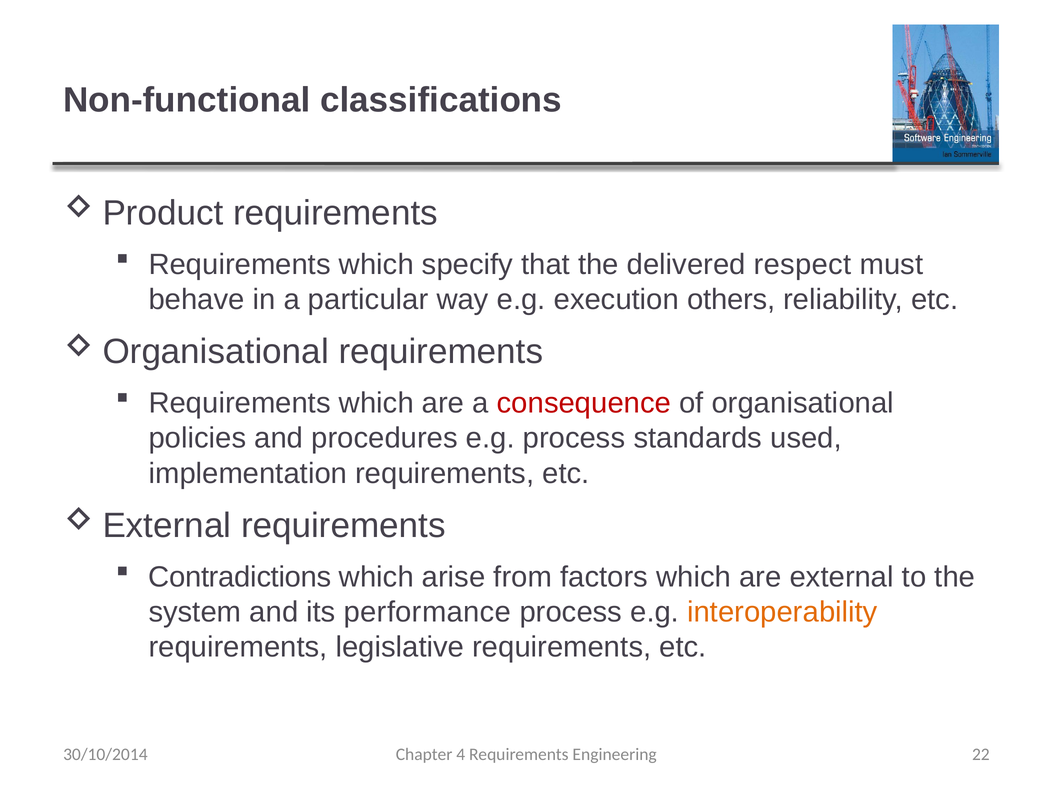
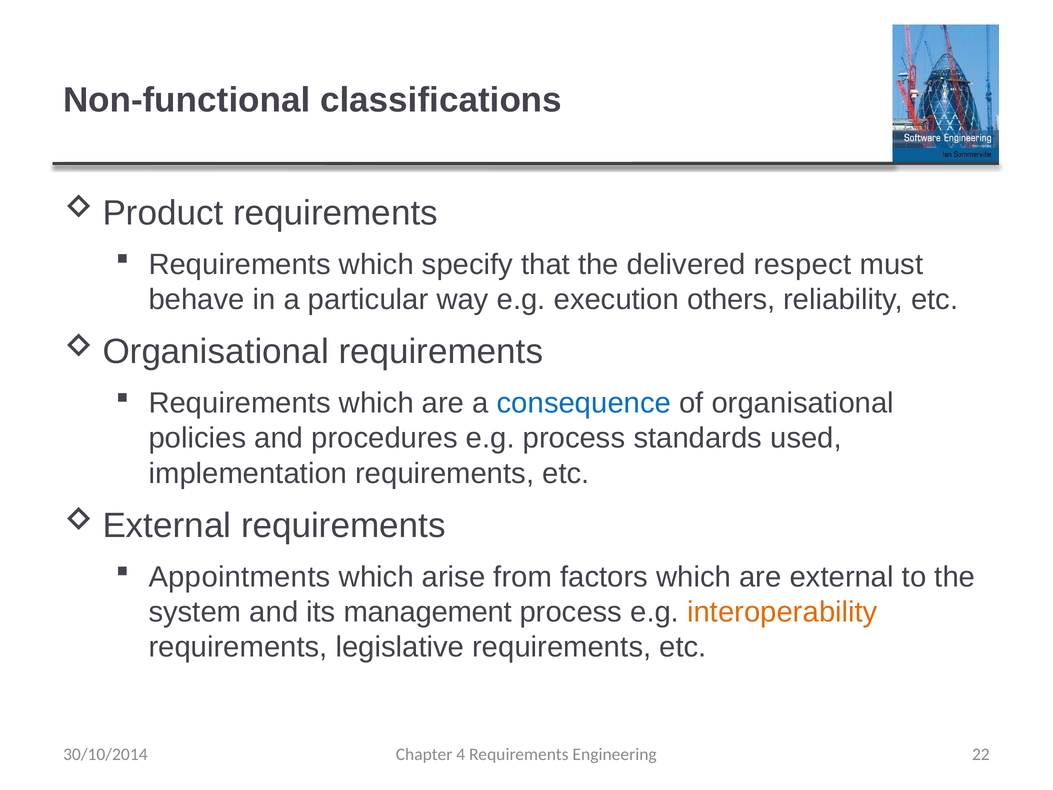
consequence colour: red -> blue (584, 403)
Contradictions: Contradictions -> Appointments (240, 577)
performance: performance -> management (428, 612)
